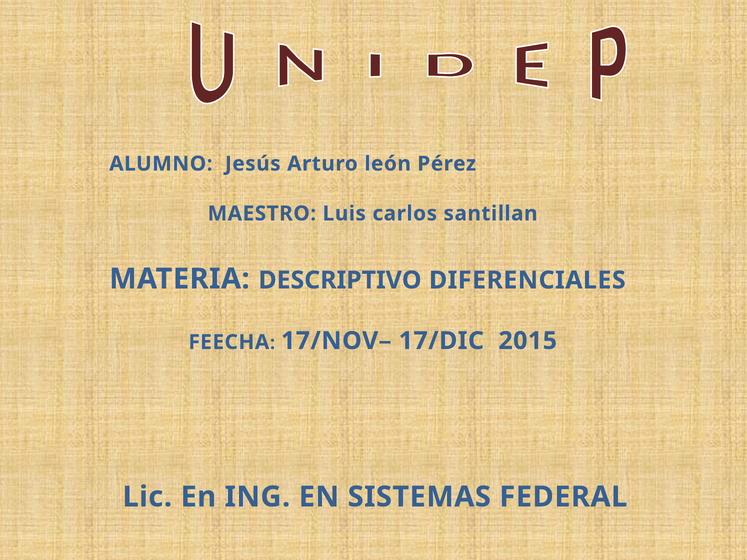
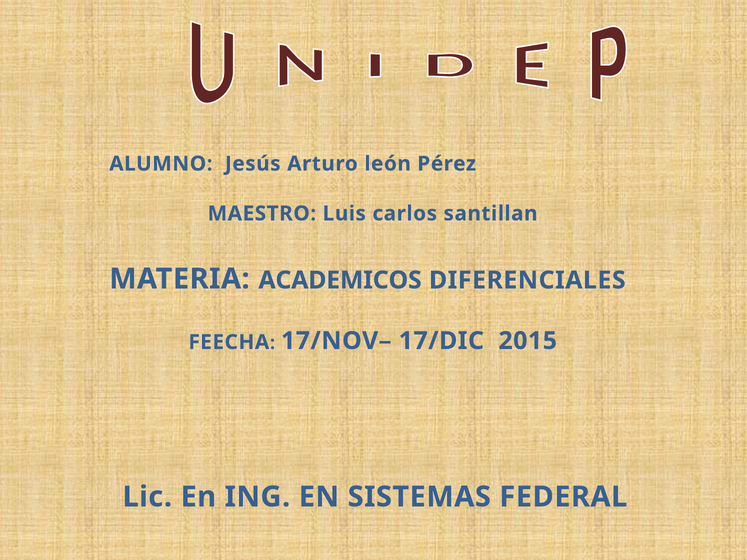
DESCRIPTIVO: DESCRIPTIVO -> ACADEMICOS (340, 280)
